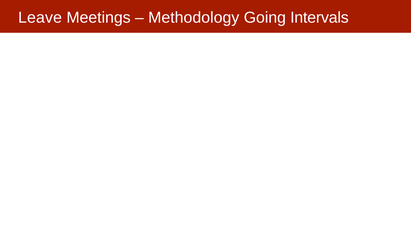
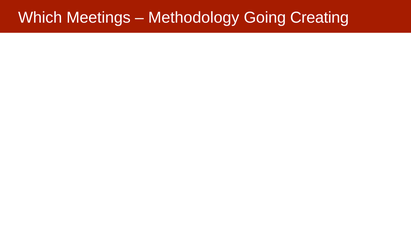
Leave: Leave -> Which (40, 18)
Intervals: Intervals -> Creating (319, 18)
